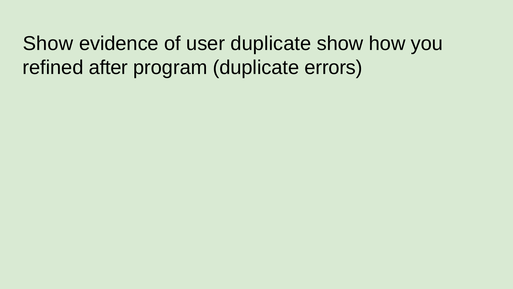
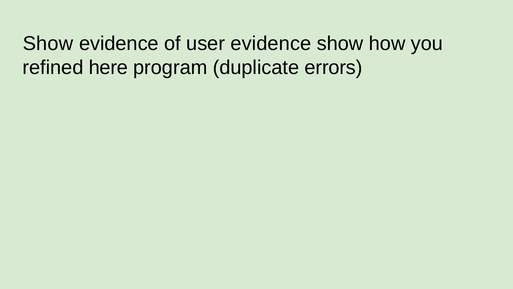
user duplicate: duplicate -> evidence (271, 43)
after: after -> here (108, 67)
